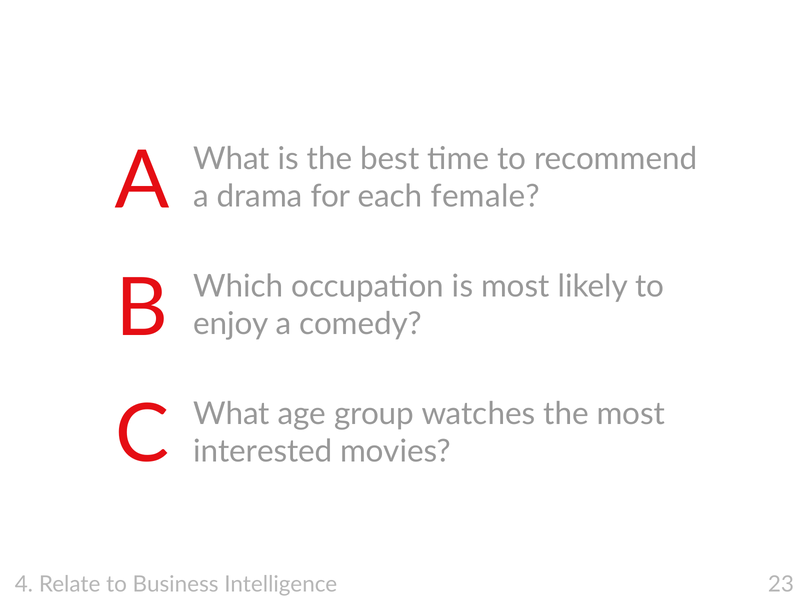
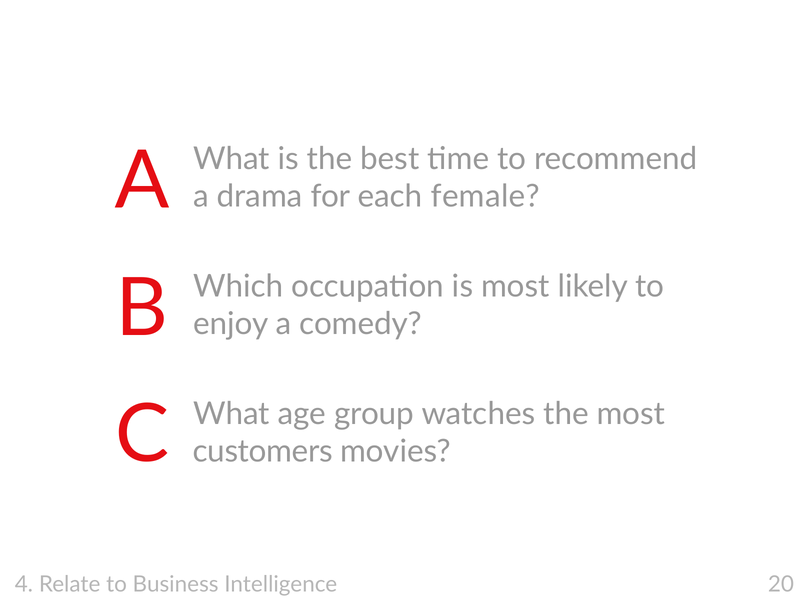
interested: interested -> customers (263, 452)
23: 23 -> 20 (781, 585)
